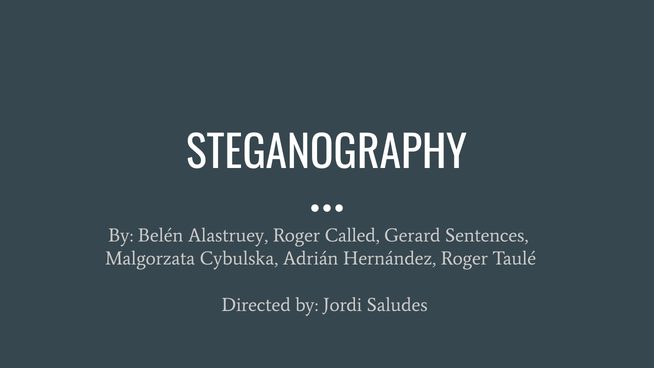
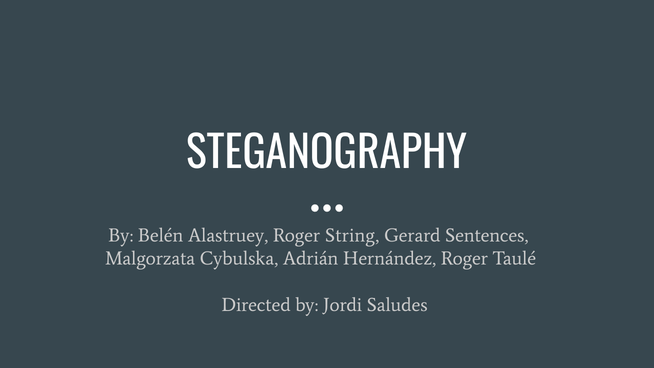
Called: Called -> String (352, 236)
